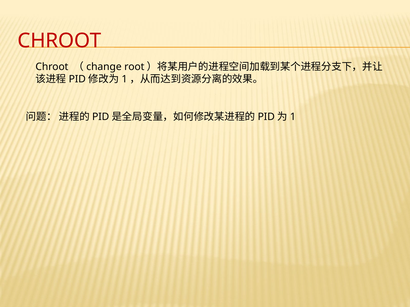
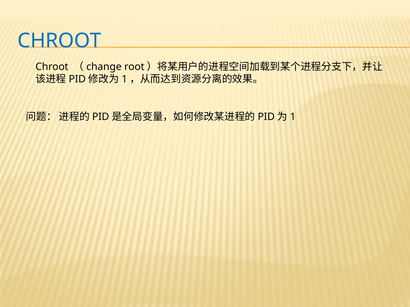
CHROOT colour: red -> blue (59, 41)
